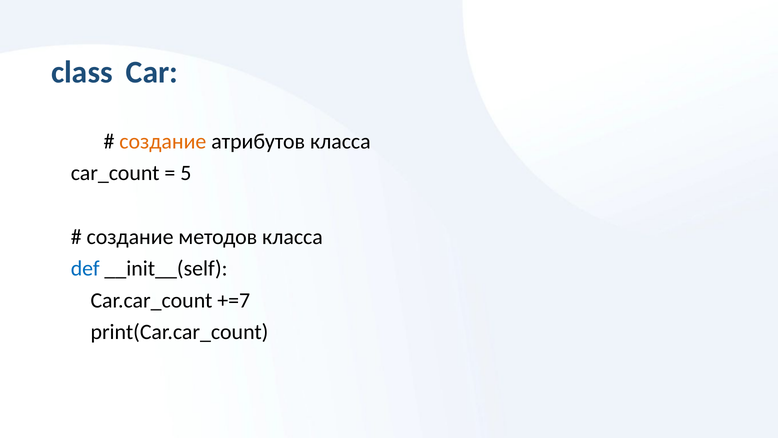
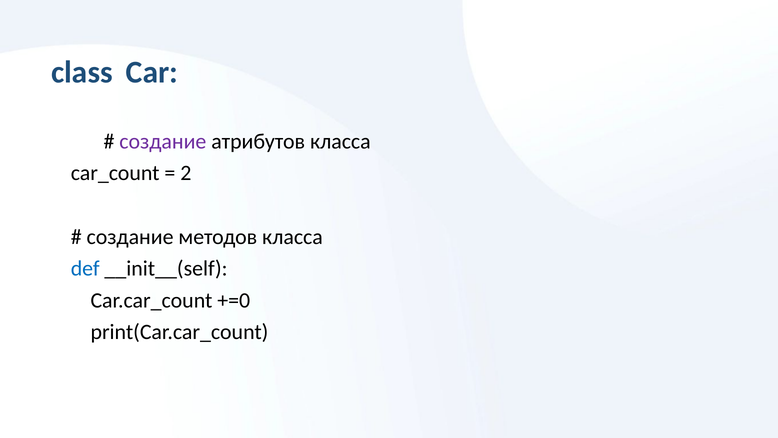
создание colour: orange -> purple (163, 141)
5: 5 -> 2 (186, 173)
+=7: +=7 -> +=0 (234, 300)
